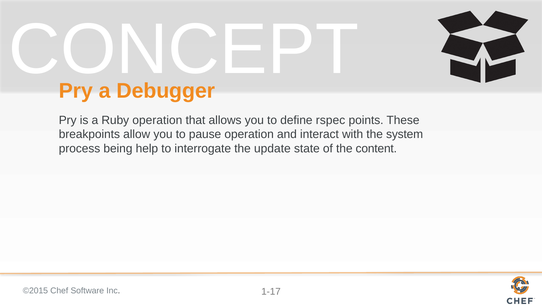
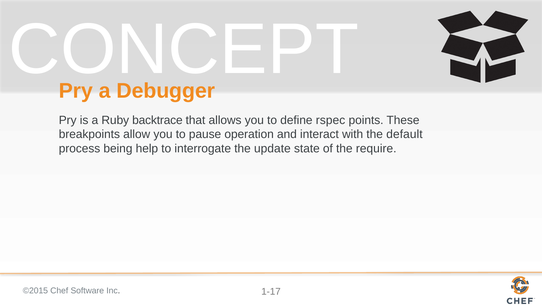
Ruby operation: operation -> backtrace (157, 120)
system: system -> default (404, 134)
content: content -> require (376, 149)
